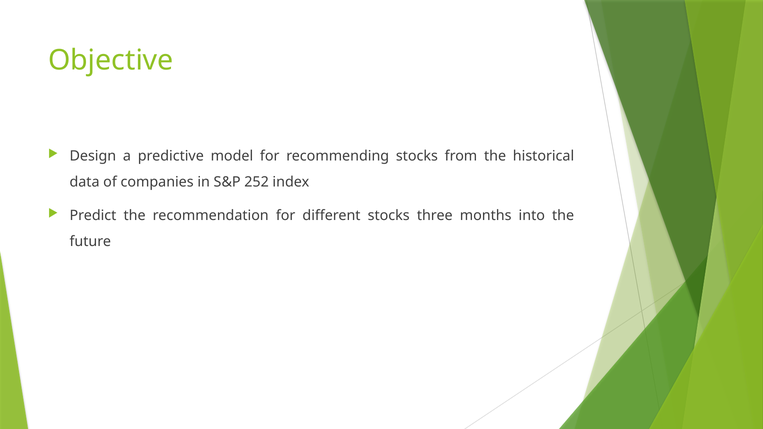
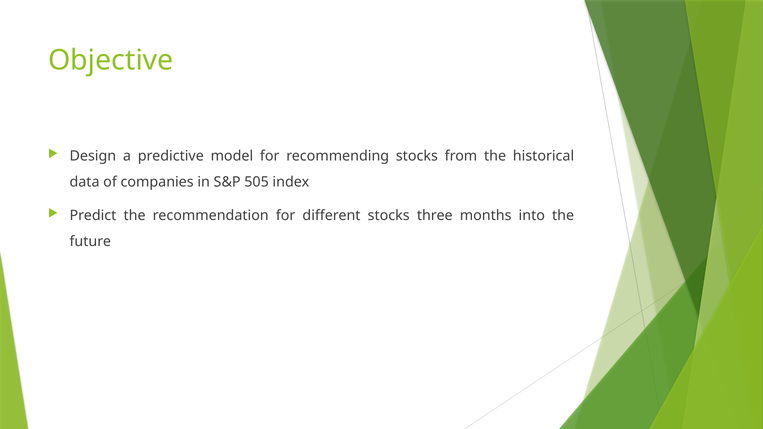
252: 252 -> 505 (257, 182)
